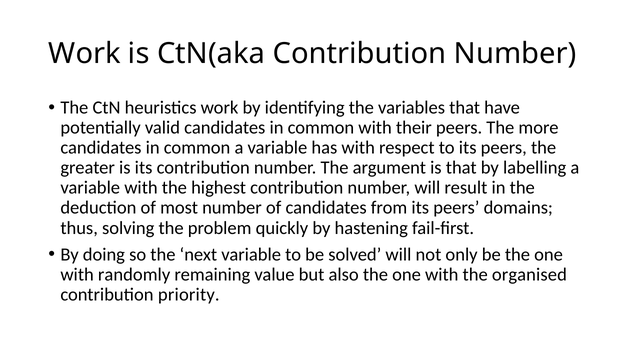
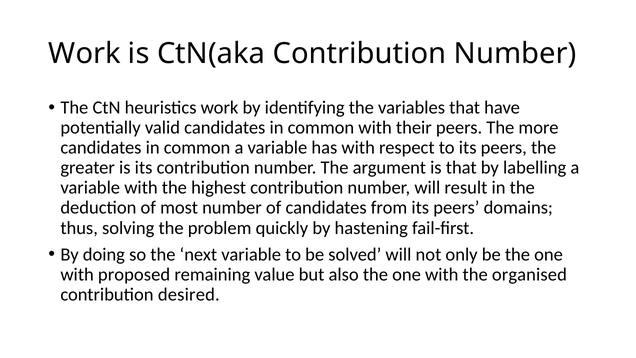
randomly: randomly -> proposed (134, 274)
priority: priority -> desired (189, 294)
